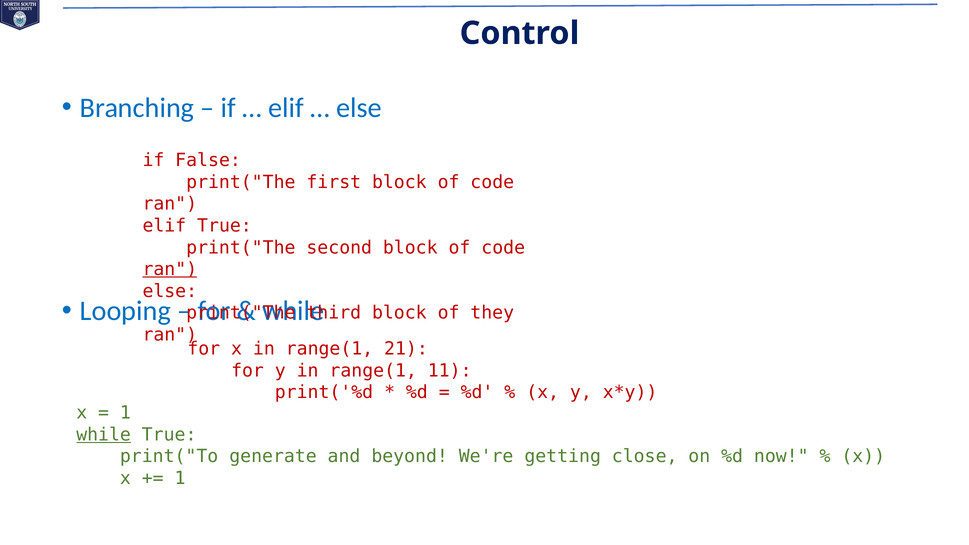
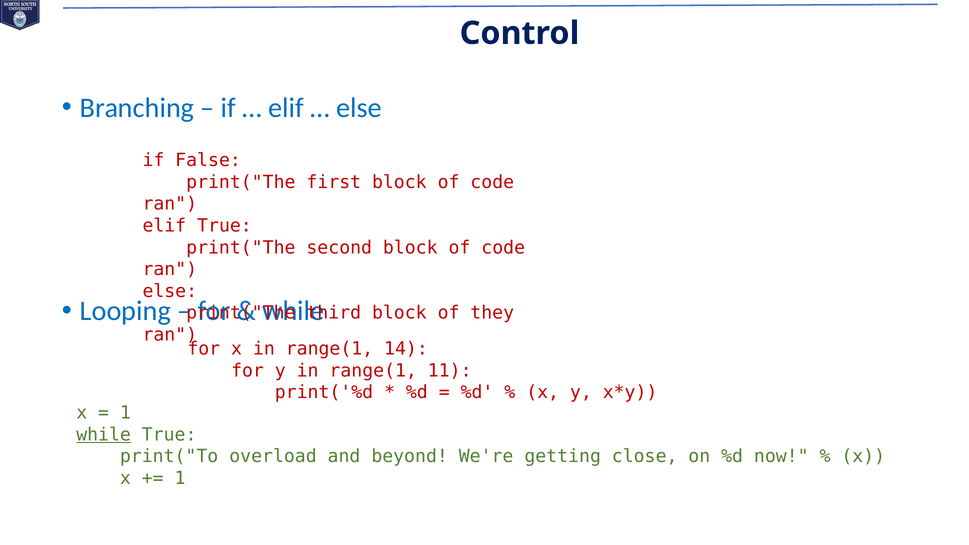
ran underline: present -> none (170, 269)
21: 21 -> 14 (406, 349)
generate: generate -> overload (273, 456)
